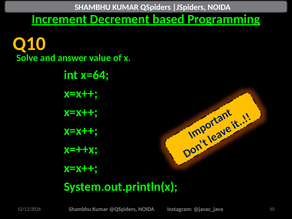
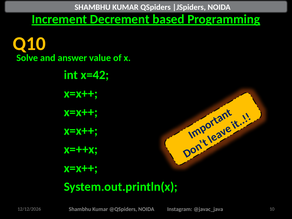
x=64: x=64 -> x=42 (95, 75)
